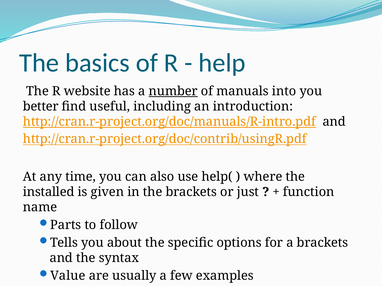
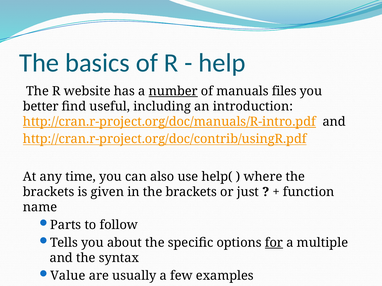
into: into -> files (284, 91)
installed: installed -> brackets (49, 192)
for underline: none -> present (274, 243)
a brackets: brackets -> multiple (322, 243)
